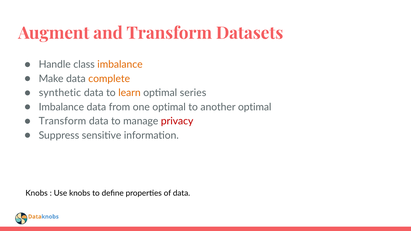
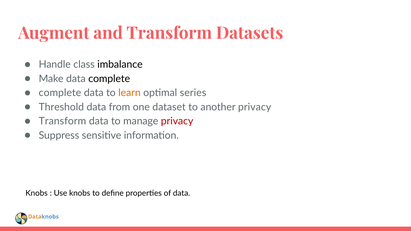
imbalance colour: orange -> black (120, 65)
complete colour: orange -> black (109, 79)
synthetic: synthetic -> complete (60, 93)
Imbalance: Imbalance -> Threshold (61, 107)
one optimal: optimal -> dataset (169, 107)
another optimal: optimal -> privacy (255, 107)
